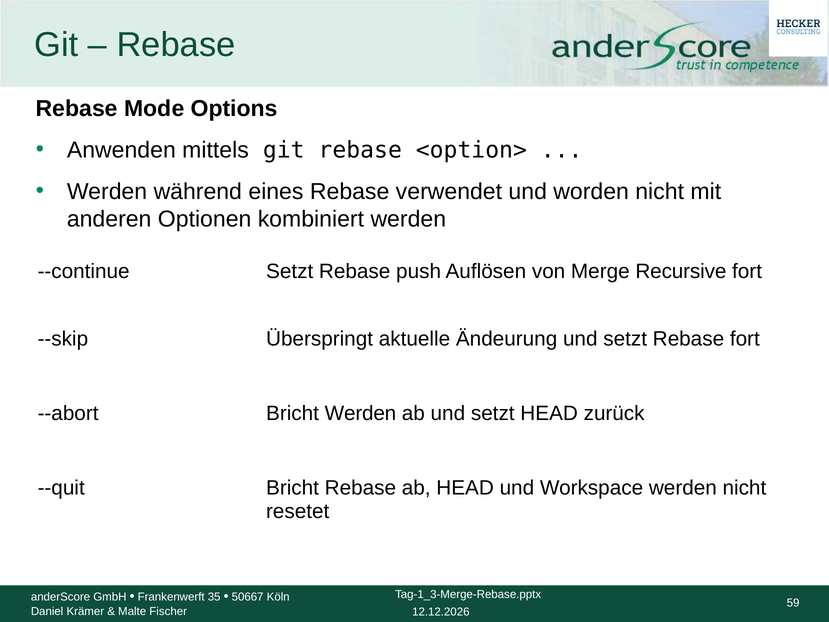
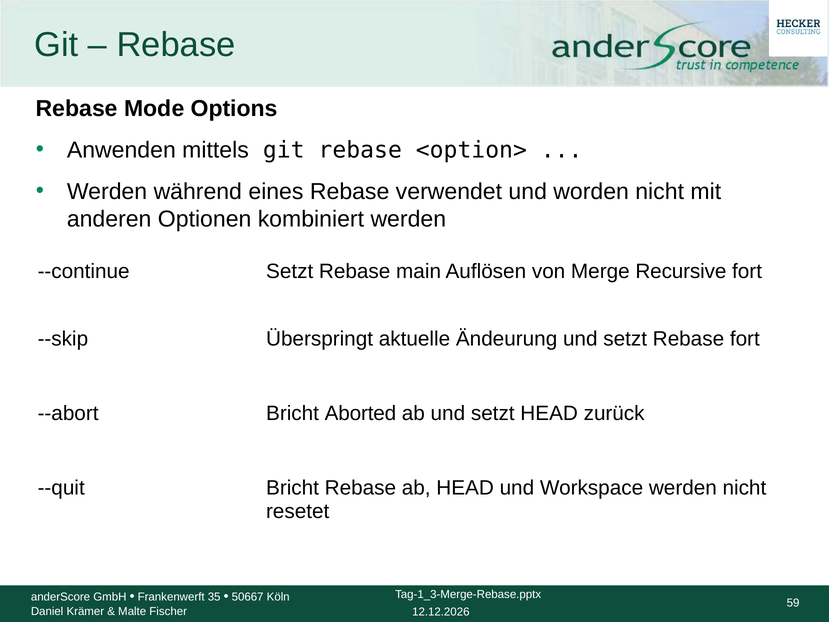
push: push -> main (419, 271)
Bricht Werden: Werden -> Aborted (360, 413)
